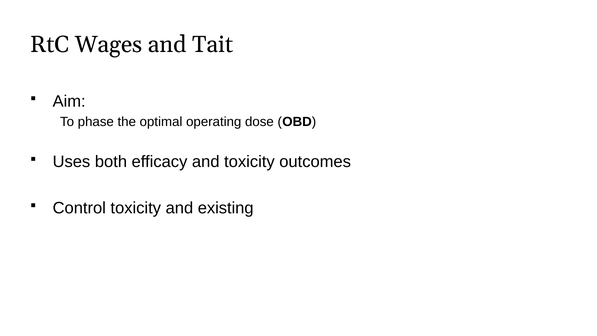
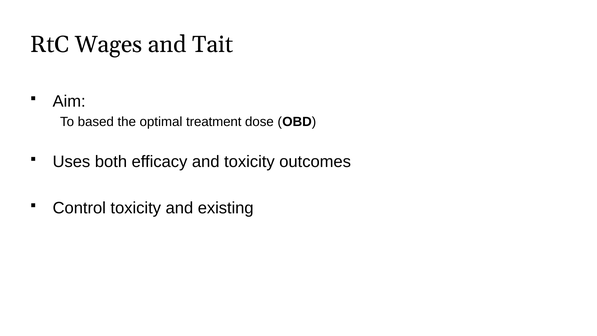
phase: phase -> based (96, 122)
operating: operating -> treatment (214, 122)
